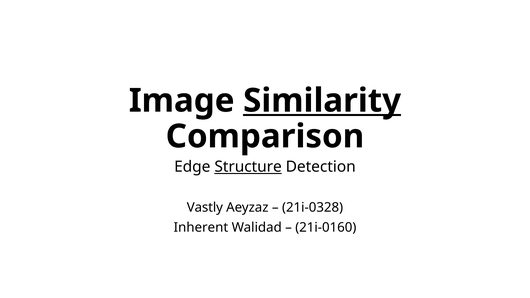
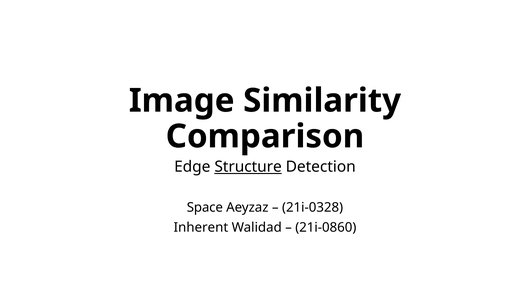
Similarity underline: present -> none (322, 101)
Vastly: Vastly -> Space (205, 208)
21i-0160: 21i-0160 -> 21i-0860 (326, 228)
